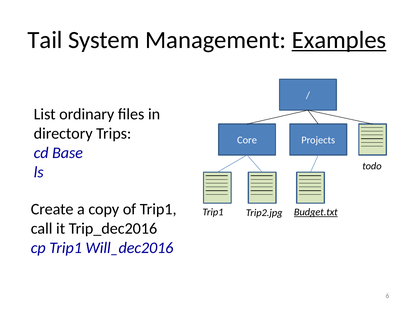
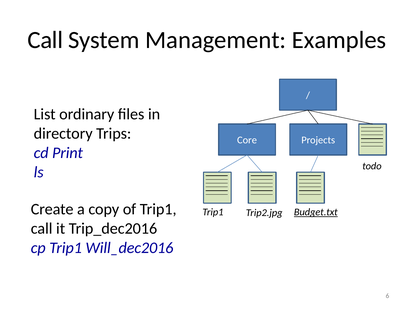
Tail: Tail -> Call (45, 40)
Examples underline: present -> none (339, 40)
Base: Base -> Print (68, 153)
